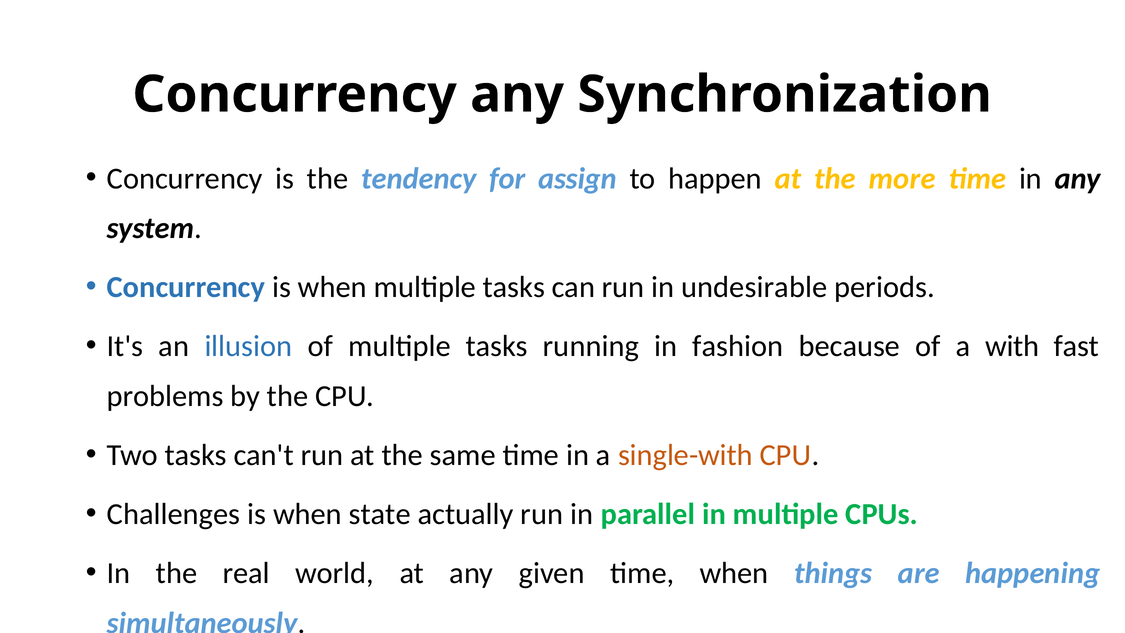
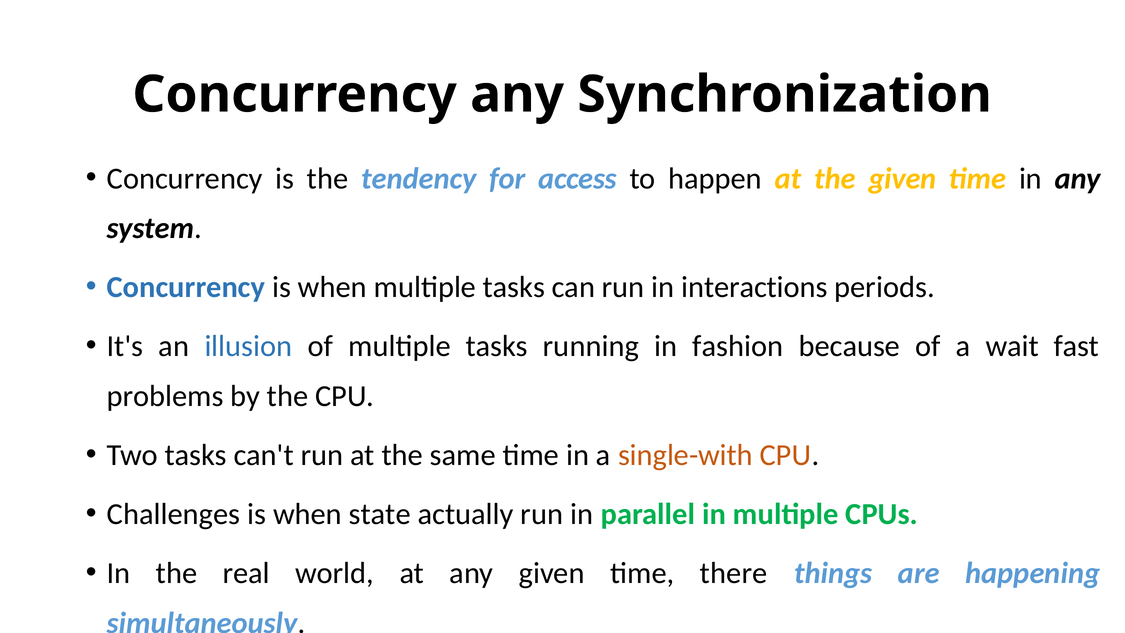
assign: assign -> access (578, 178)
the more: more -> given (902, 178)
undesirable: undesirable -> interactions (754, 287)
with: with -> wait (1012, 346)
time when: when -> there (734, 573)
